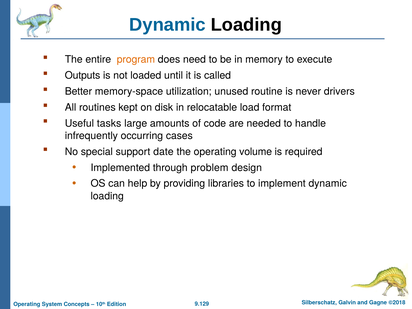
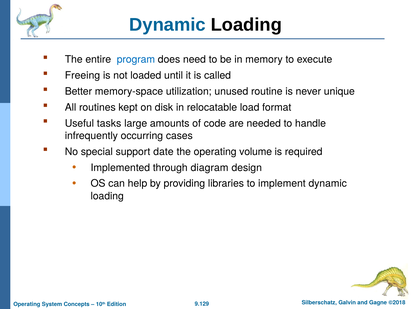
program colour: orange -> blue (136, 59)
Outputs: Outputs -> Freeing (82, 75)
drivers: drivers -> unique (339, 91)
problem: problem -> diagram (210, 168)
